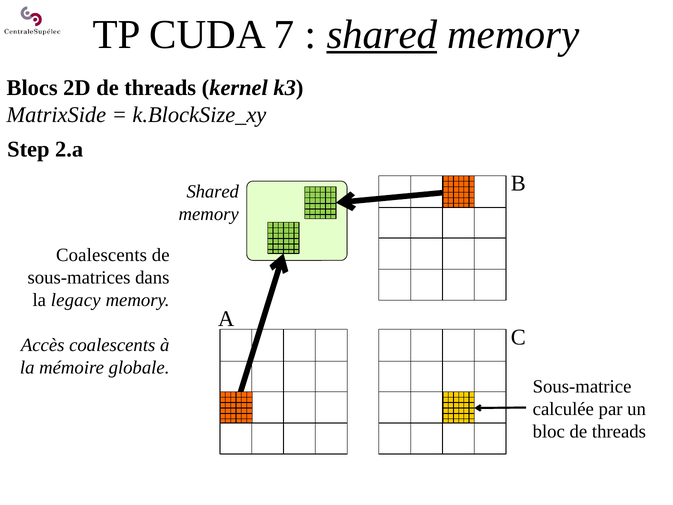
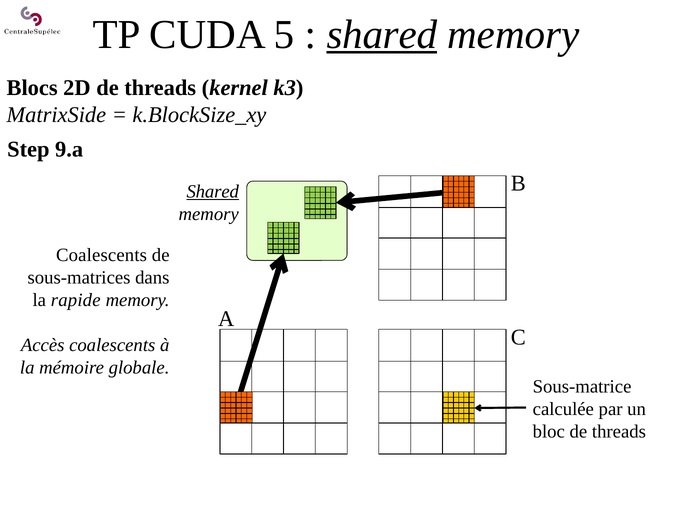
7: 7 -> 5 (284, 35)
2.a: 2.a -> 9.a (69, 149)
Shared underline: none -> present (213, 191)
legacy: legacy -> rapide (76, 300)
